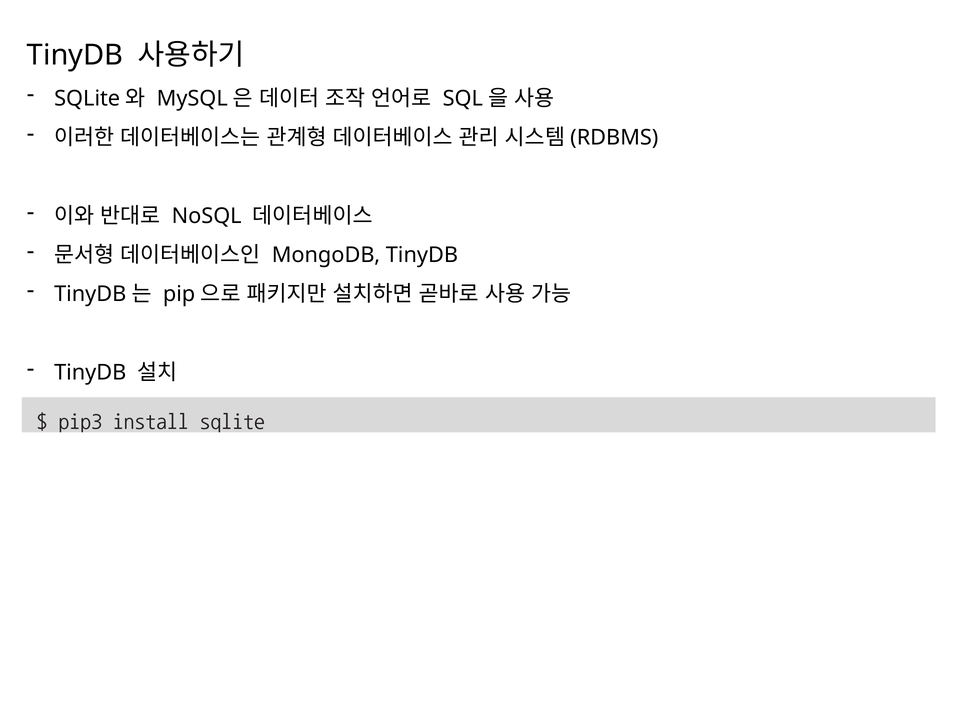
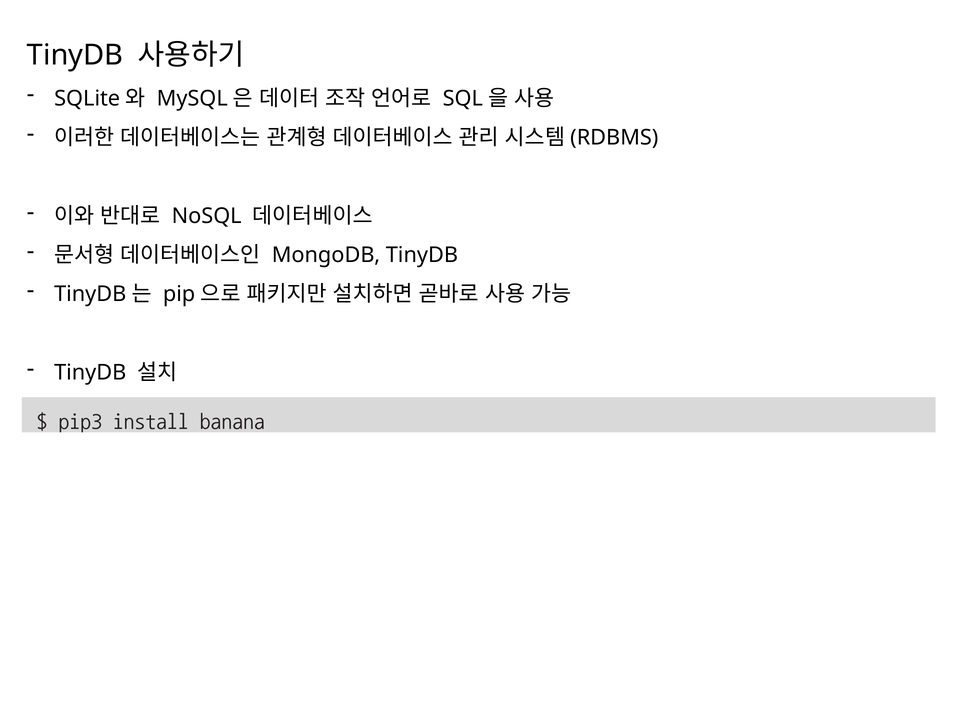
sqlite: sqlite -> banana (232, 421)
